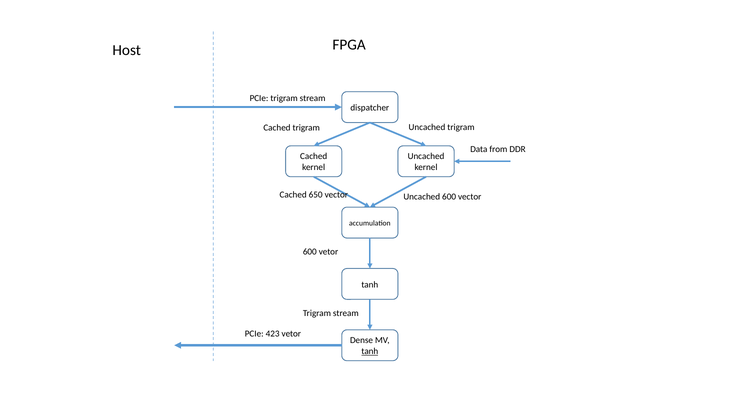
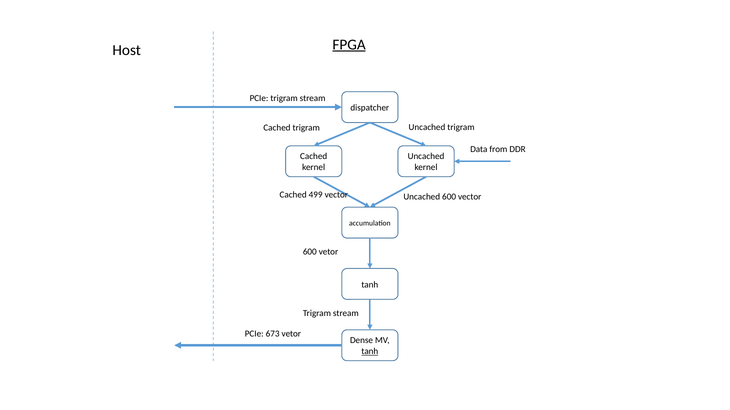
FPGA underline: none -> present (349, 45)
650: 650 -> 499 (316, 195)
423: 423 -> 673 (273, 334)
